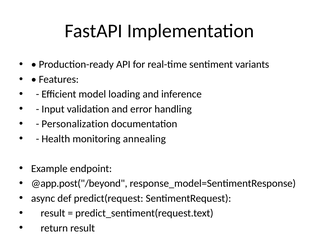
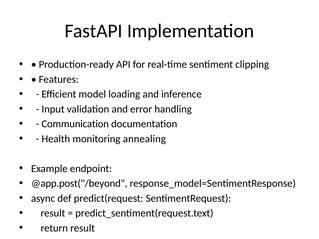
variants: variants -> clipping (252, 65)
Personalization: Personalization -> Communication (75, 124)
